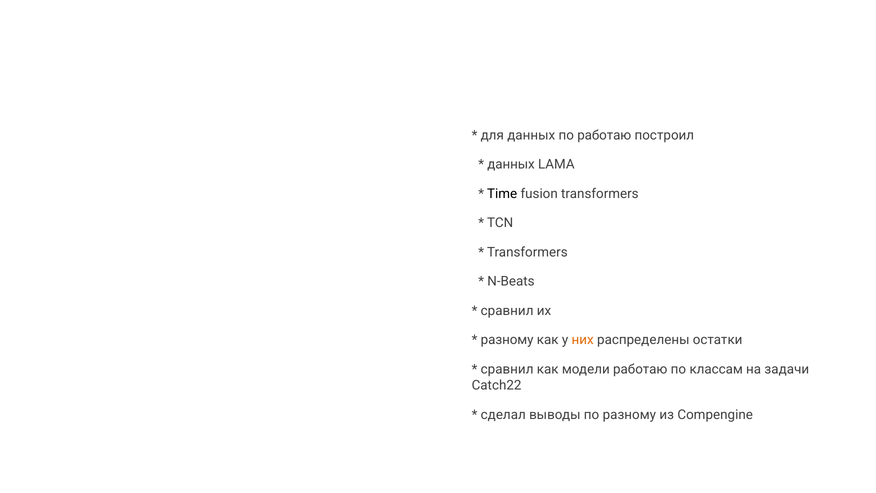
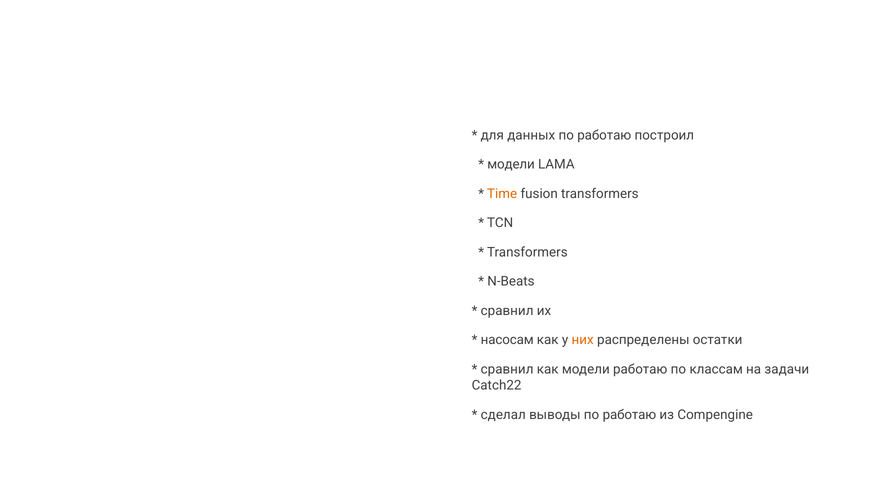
данных: данных -> модели (511, 164)
Time colour: black -> orange (502, 194)
разному: разному -> насосам (507, 340)
выводы по разному: разному -> работаю (629, 414)
